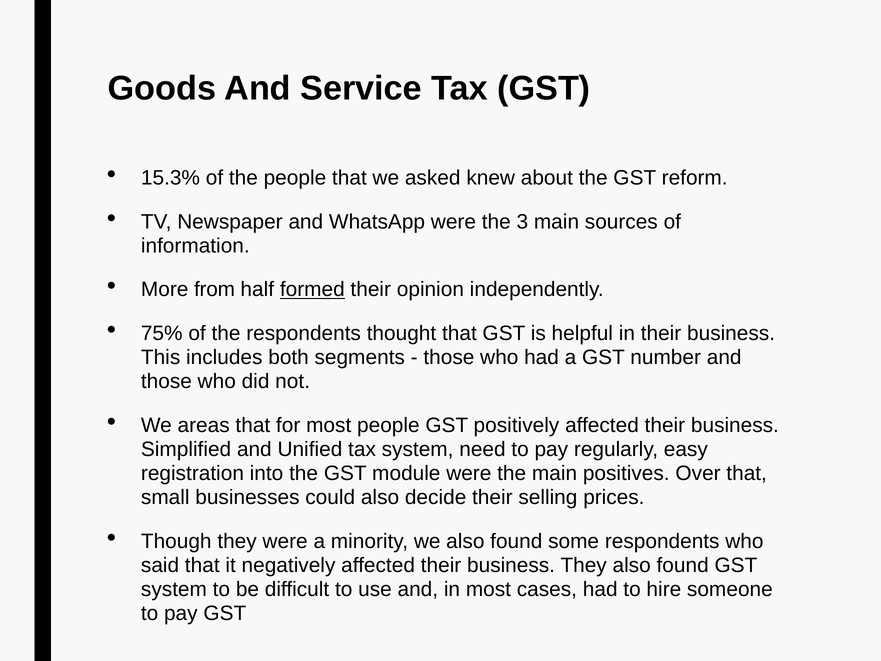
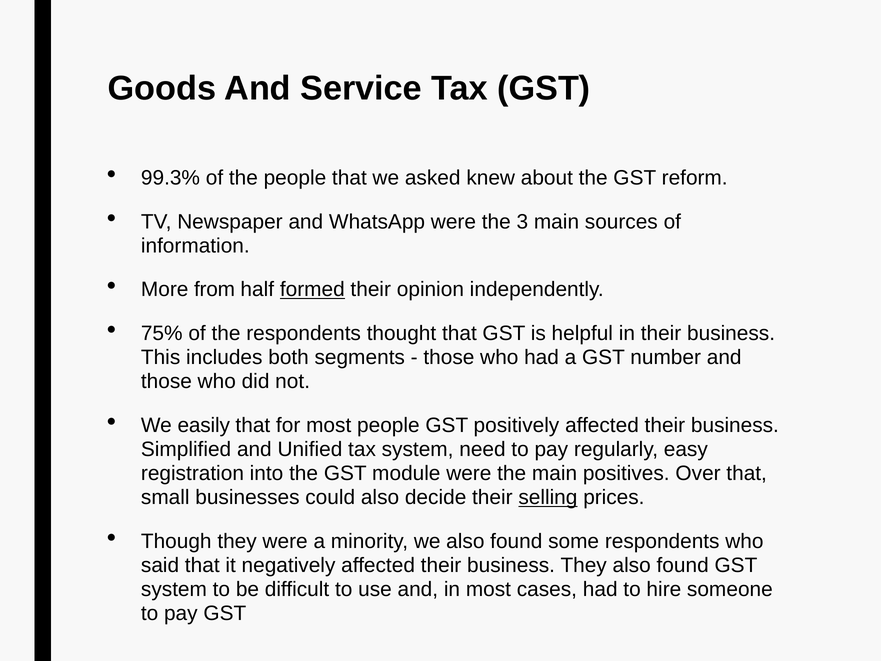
15.3%: 15.3% -> 99.3% (170, 178)
areas: areas -> easily (204, 425)
selling underline: none -> present (548, 497)
